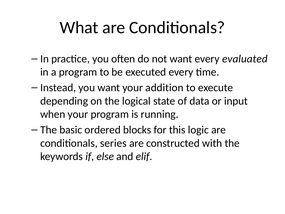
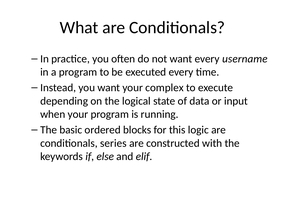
evaluated: evaluated -> username (245, 59)
addition: addition -> complex (165, 88)
